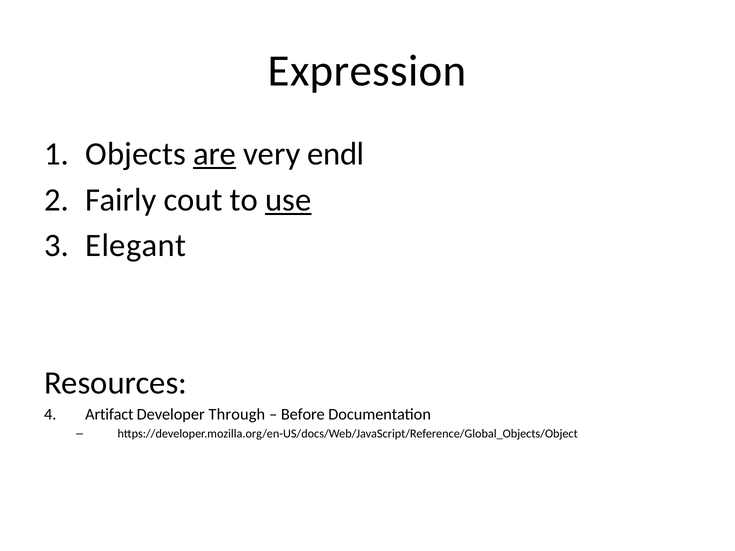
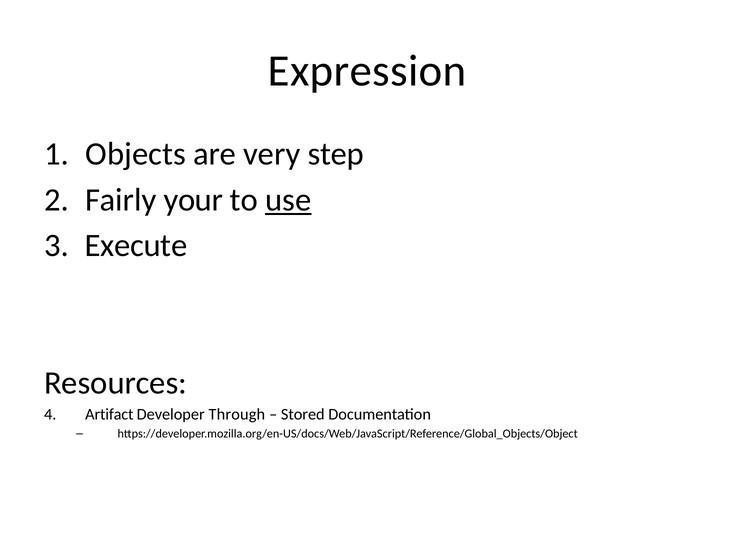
are underline: present -> none (215, 154)
endl: endl -> step (336, 154)
cout: cout -> your (193, 200)
Elegant: Elegant -> Execute (136, 246)
Before: Before -> Stored (303, 415)
